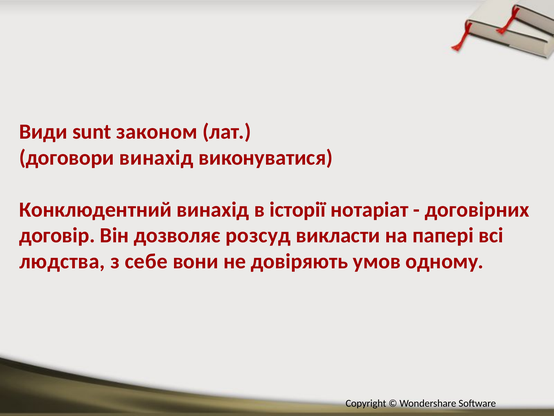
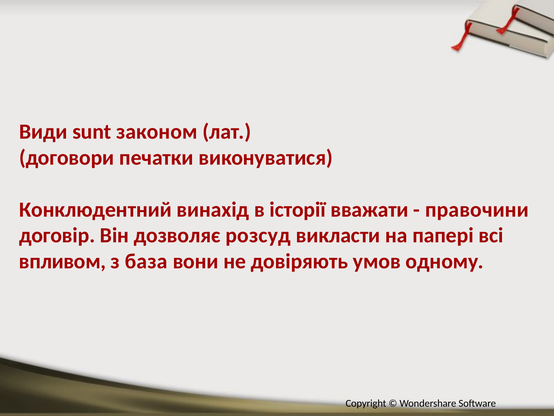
договори винахід: винахід -> печатки (156, 158)
нотаріат: нотаріат -> вважати (370, 209)
договірних: договірних -> правочини (477, 209)
людства: людства -> впливом (63, 261)
себе: себе -> база (146, 261)
